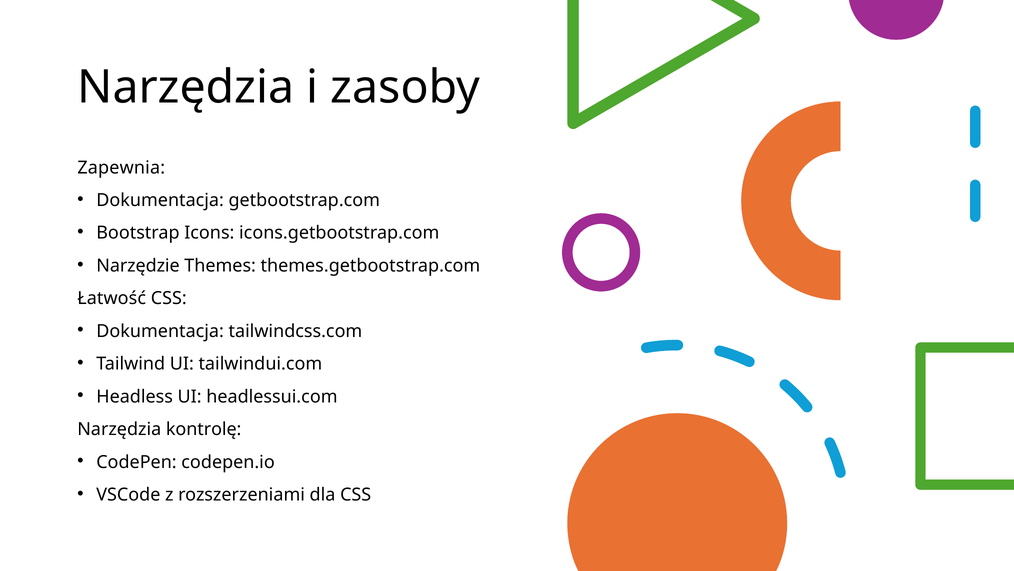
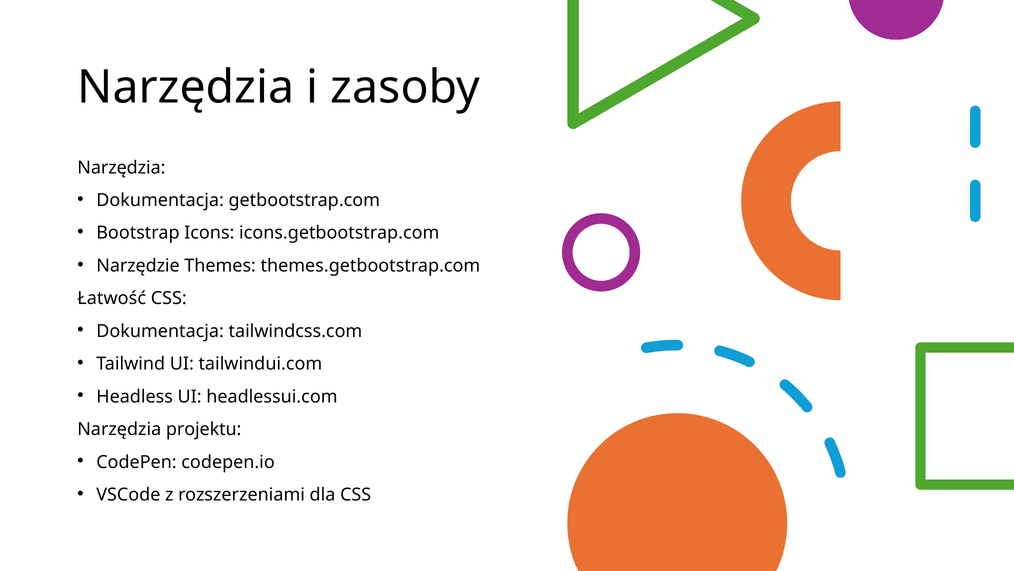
Zapewnia: Zapewnia -> Narzędzia (121, 167)
kontrolę: kontrolę -> projektu (204, 429)
